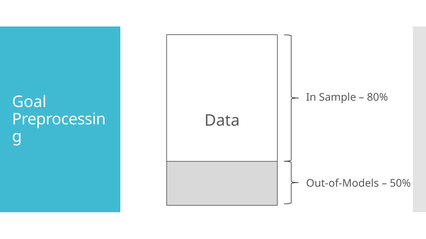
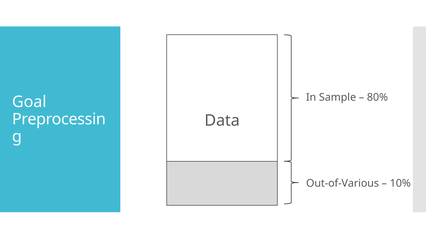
Out-of-Models: Out-of-Models -> Out-of-Various (343, 184)
50%: 50% -> 10% (400, 184)
